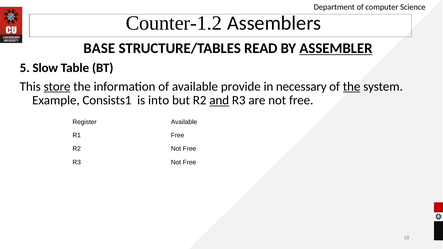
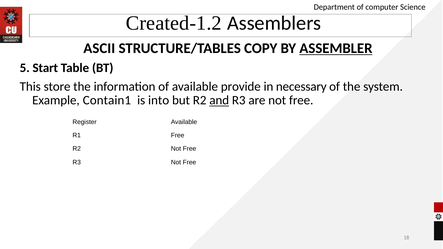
Counter-1.2: Counter-1.2 -> Created-1.2 (174, 23)
BASE: BASE -> ASCII (99, 48)
READ: READ -> COPY (261, 48)
Slow: Slow -> Start (45, 68)
store underline: present -> none (57, 87)
the underline: present -> none (352, 87)
Consists1: Consists1 -> Contain1 (107, 100)
